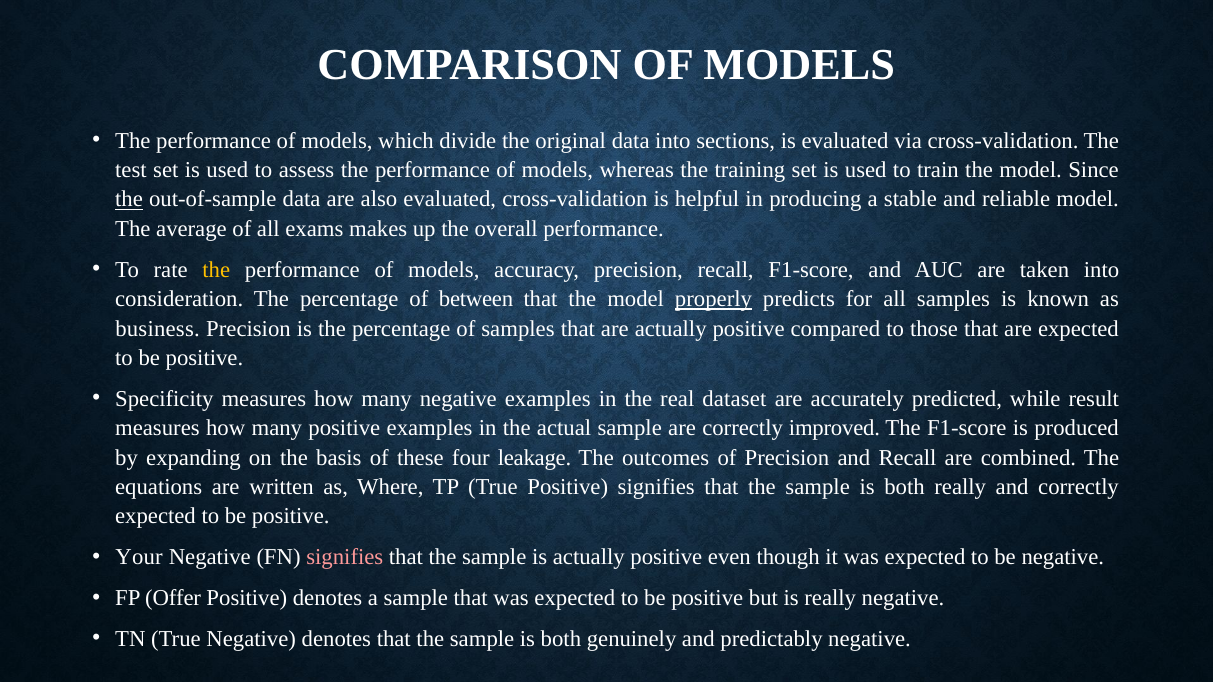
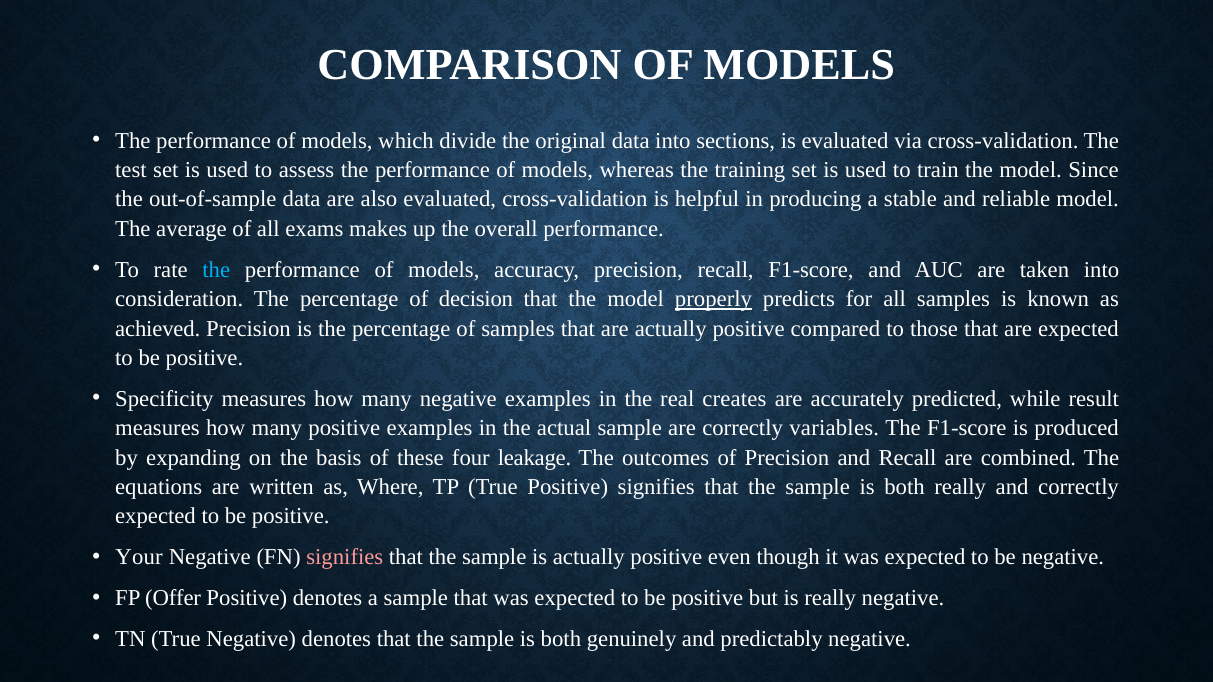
the underline: present -> none (129, 200)
the colour: yellow -> light blue (216, 270)
between: between -> decision (476, 299)
business: business -> achieved (158, 329)
dataset: dataset -> creates (734, 399)
improved: improved -> variables (834, 428)
